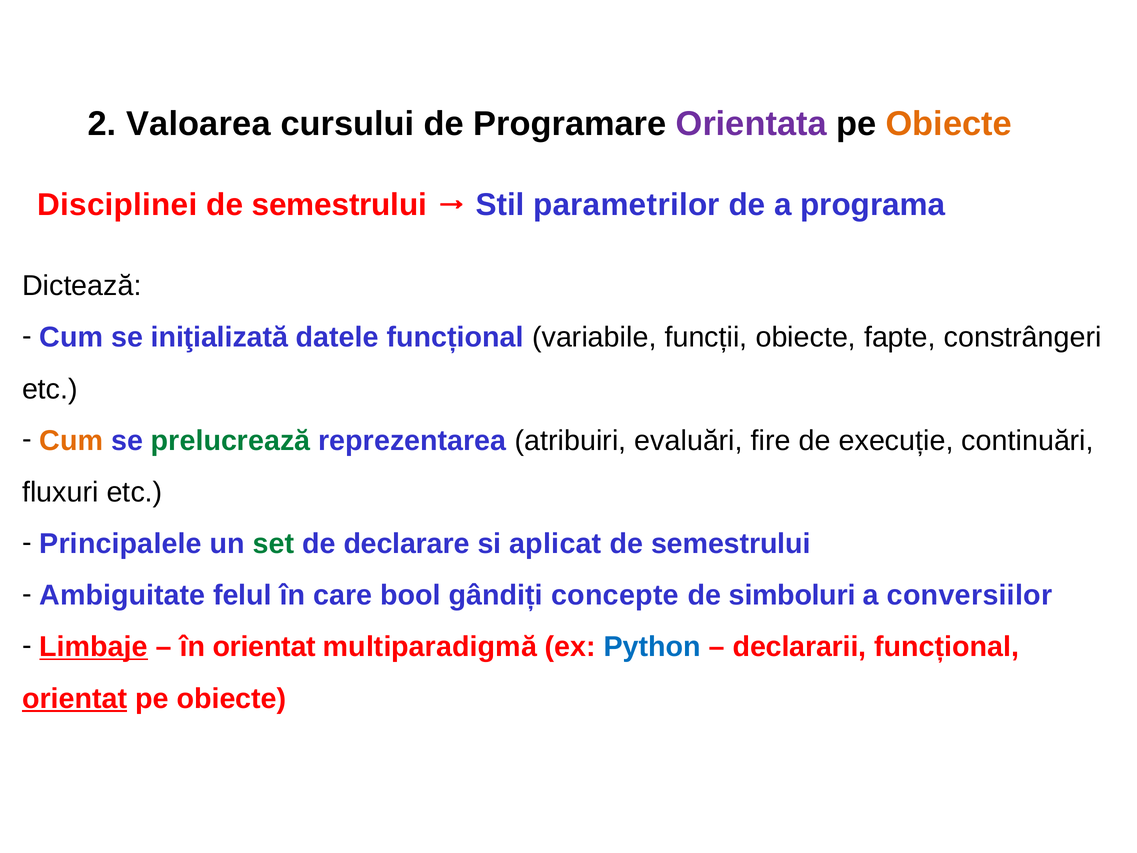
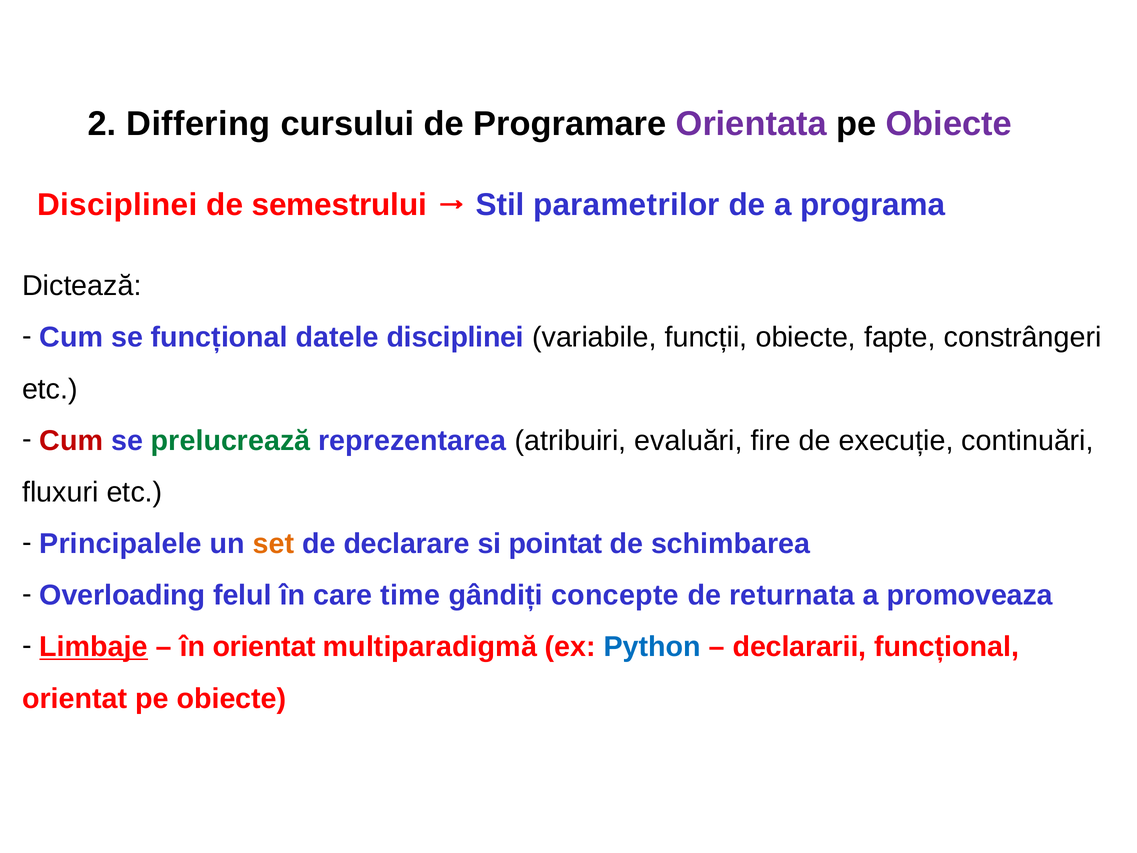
Valoarea: Valoarea -> Differing (198, 124)
Obiecte colour: orange -> purple (949, 124)
se iniţializată: iniţializată -> funcțional (219, 337)
datele funcțional: funcțional -> disciplinei (455, 337)
Cum colour: orange -> red (71, 440)
set colour: green -> orange (274, 544)
aplicat: aplicat -> pointat (556, 544)
semestrului: semestrului -> schimbarea (731, 544)
Ambiguitate: Ambiguitate -> Overloading (122, 595)
bool: bool -> time (410, 595)
simboluri: simboluri -> returnata (792, 595)
conversiilor: conversiilor -> promoveaza (970, 595)
orientat underline: present -> none (75, 698)
